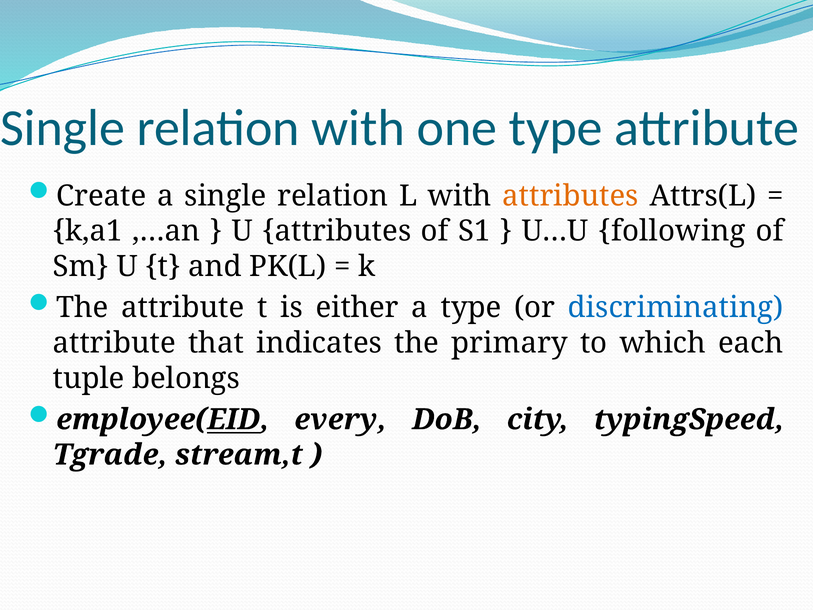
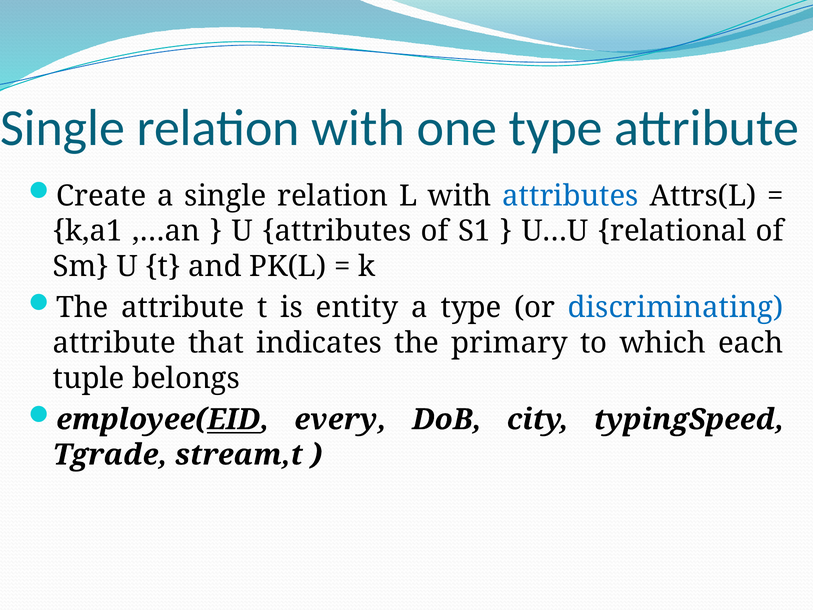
attributes colour: orange -> blue (571, 196)
following: following -> relational (672, 231)
either: either -> entity (357, 308)
